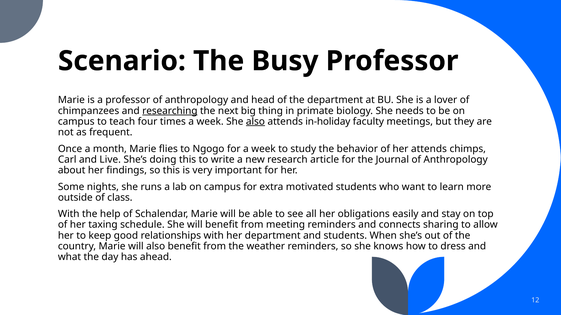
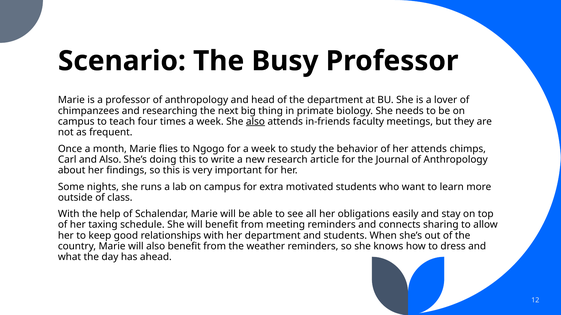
researching underline: present -> none (170, 111)
in-holiday: in-holiday -> in-friends (328, 122)
and Live: Live -> Also (110, 160)
